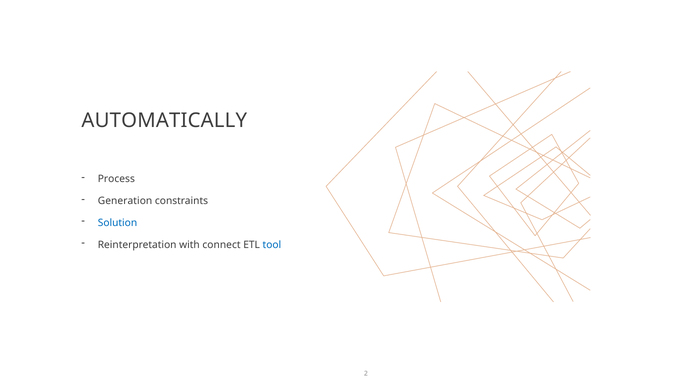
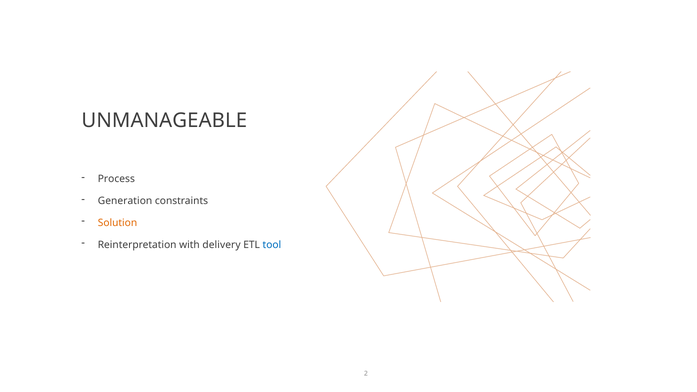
AUTOMATICALLY: AUTOMATICALLY -> UNMANAGEABLE (164, 120)
Solution colour: blue -> orange (117, 223)
connect: connect -> delivery (222, 245)
